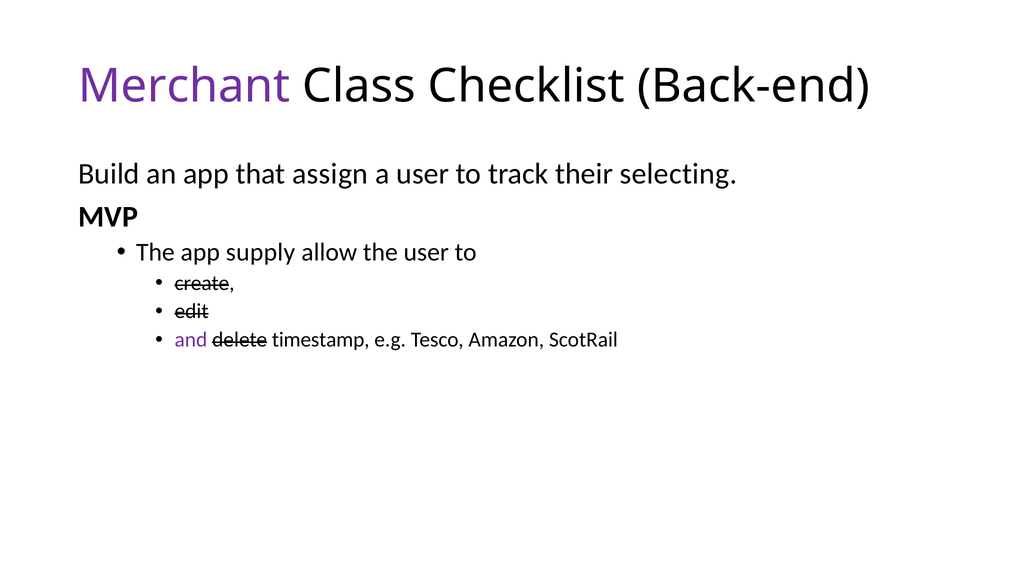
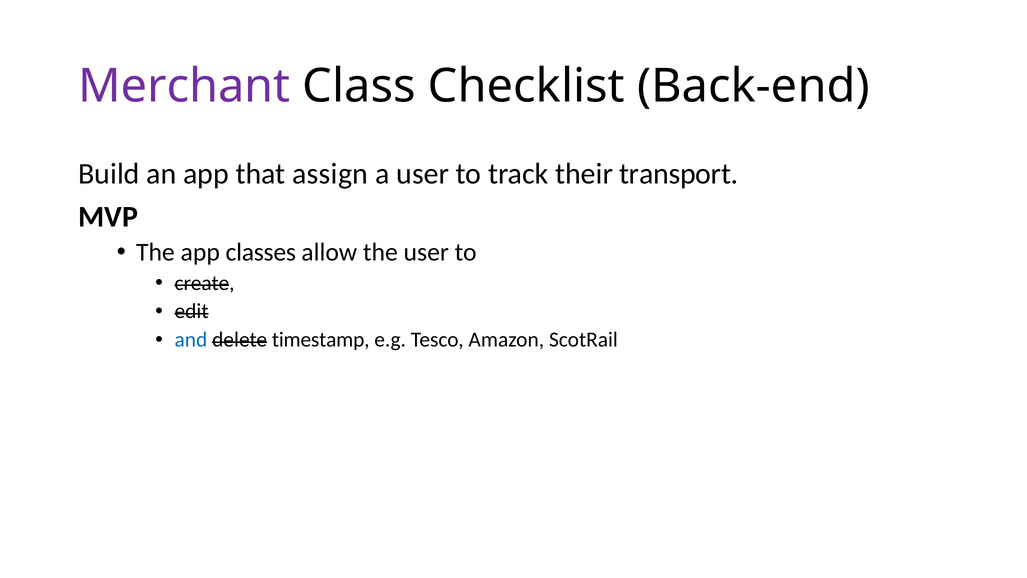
selecting: selecting -> transport (679, 174)
supply: supply -> classes (261, 252)
and colour: purple -> blue (191, 340)
